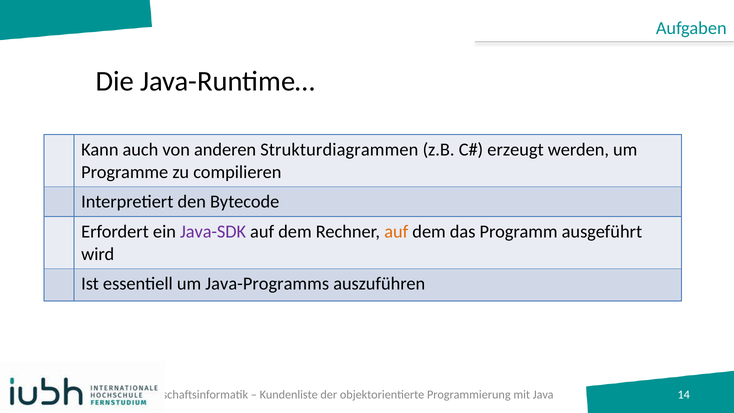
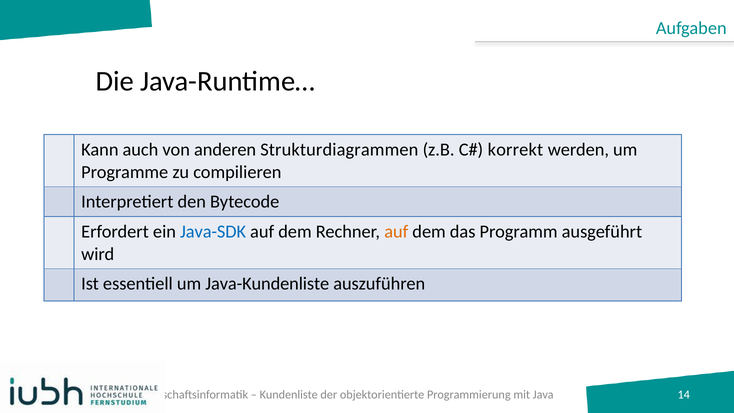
erzeugt: erzeugt -> korrekt (515, 150)
Java-SDK colour: purple -> blue (213, 232)
Java-Programms: Java-Programms -> Java-Kundenliste (267, 284)
